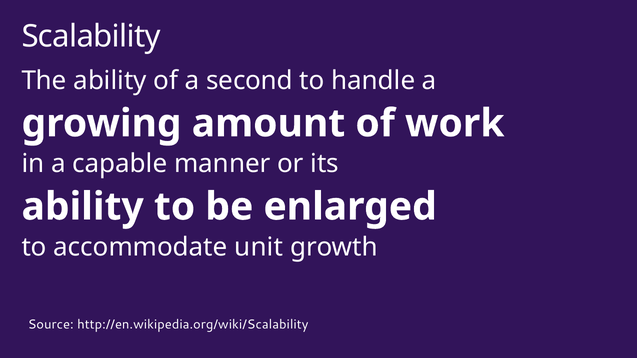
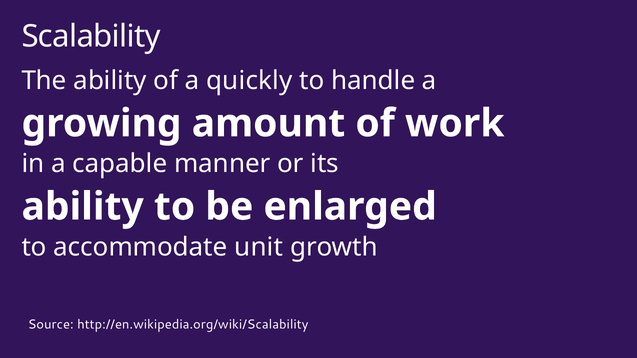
second: second -> quickly (249, 81)
